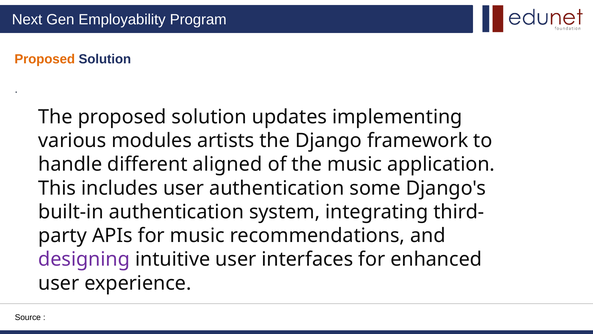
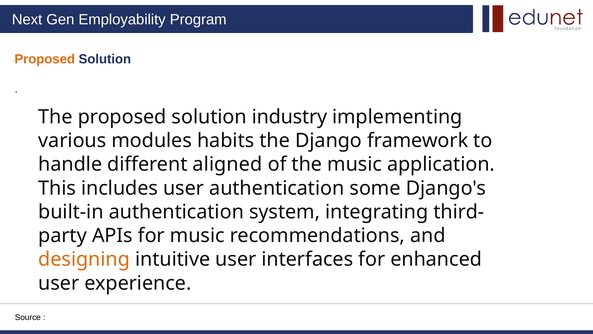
updates: updates -> industry (290, 117)
artists: artists -> habits (226, 140)
designing colour: purple -> orange (84, 259)
